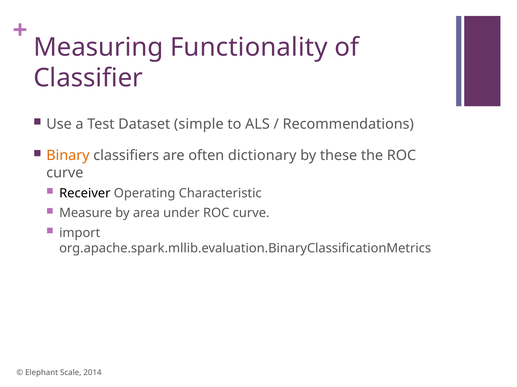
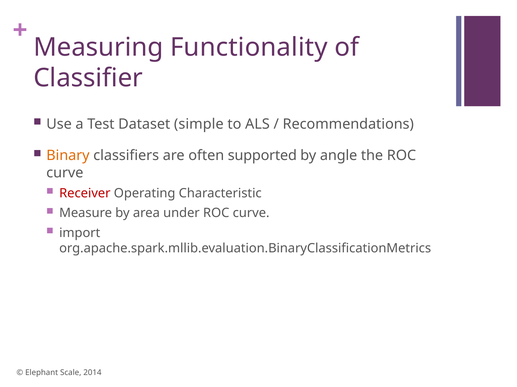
dictionary: dictionary -> supported (262, 156)
these: these -> angle (339, 156)
Receiver colour: black -> red (85, 194)
